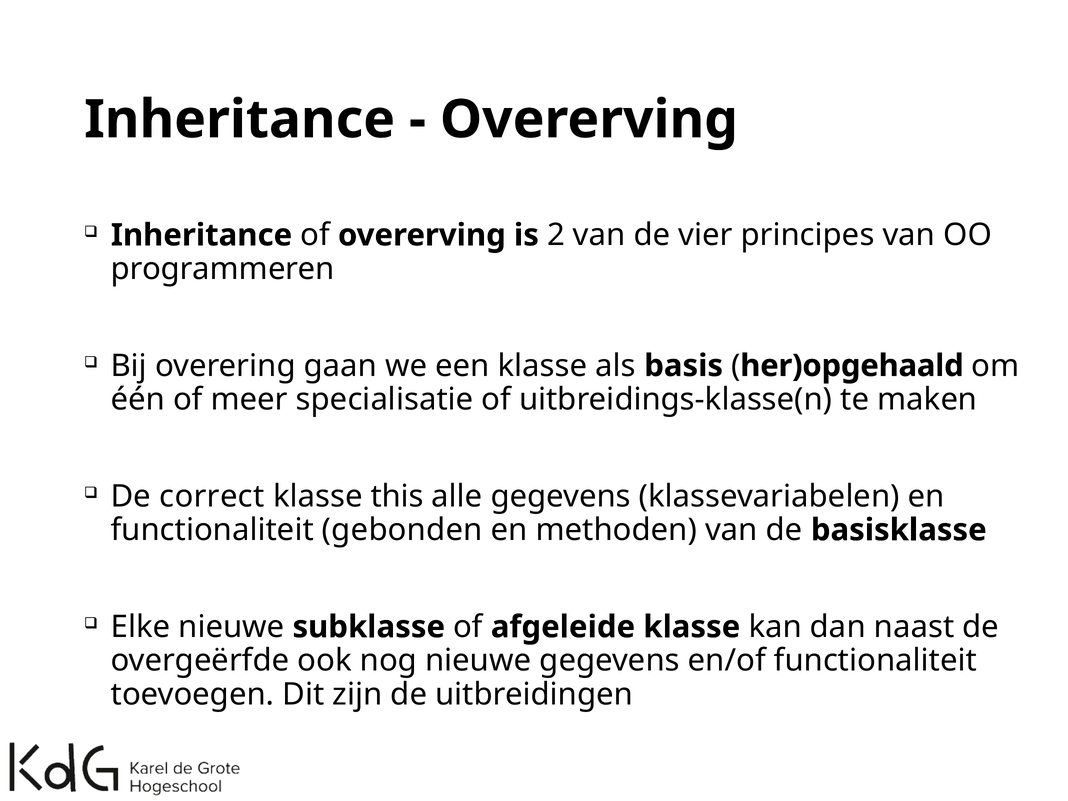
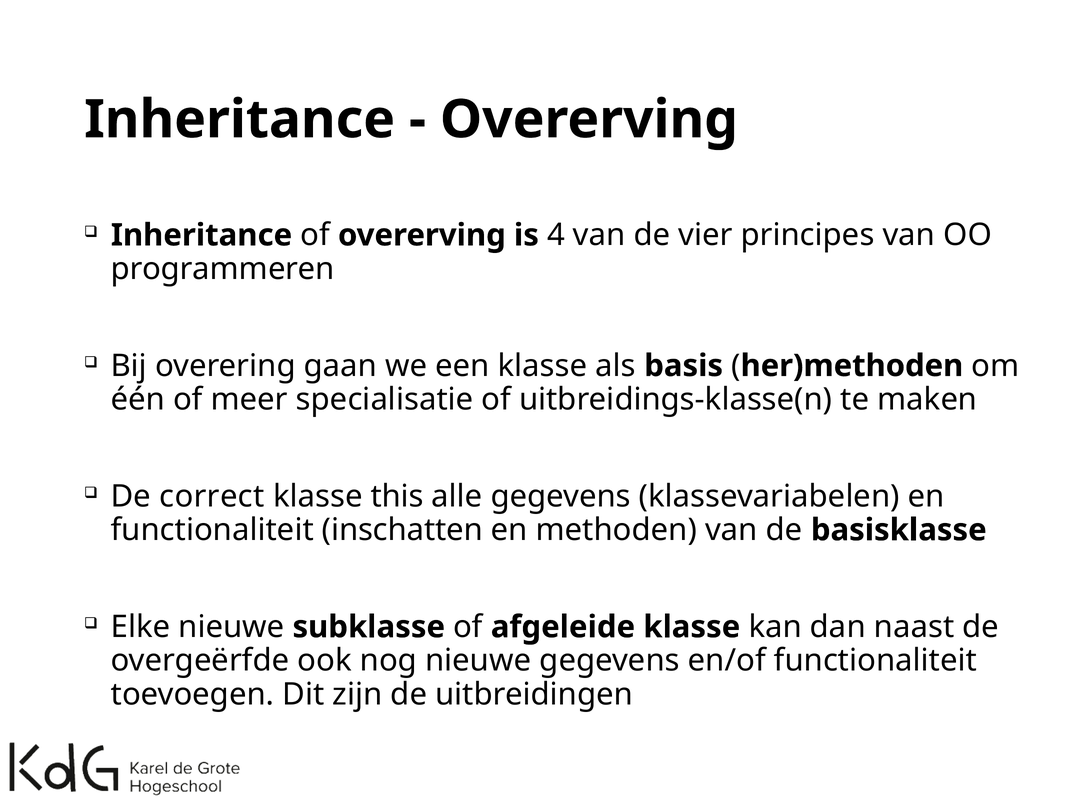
2: 2 -> 4 (556, 235)
her)opgehaald: her)opgehaald -> her)methoden (852, 366)
gebonden: gebonden -> inschatten (402, 530)
